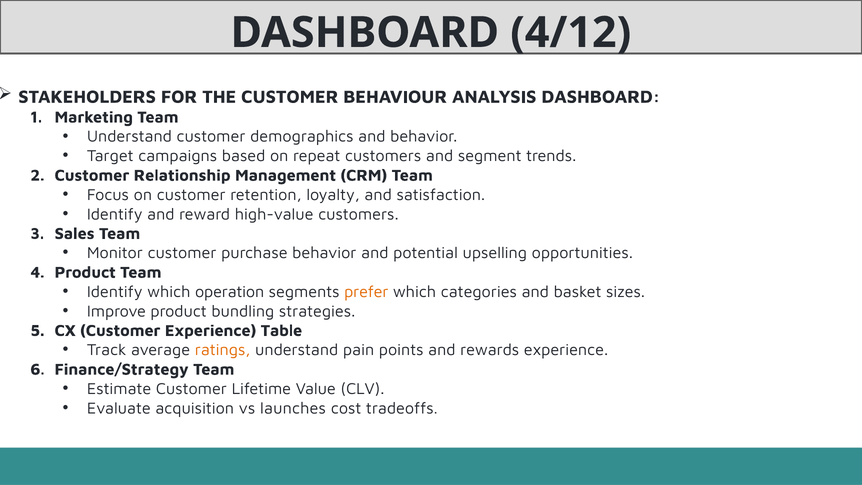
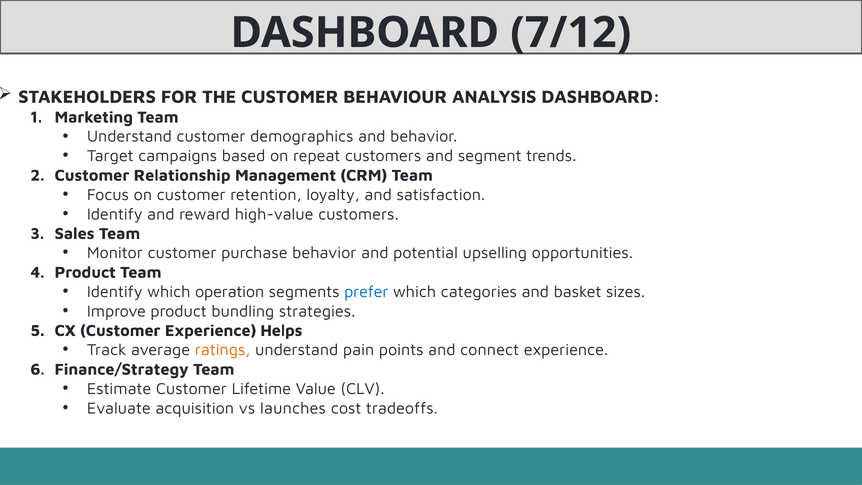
4/12: 4/12 -> 7/12 (571, 33)
prefer colour: orange -> blue (366, 292)
Table: Table -> Helps (281, 330)
rewards: rewards -> connect (490, 350)
